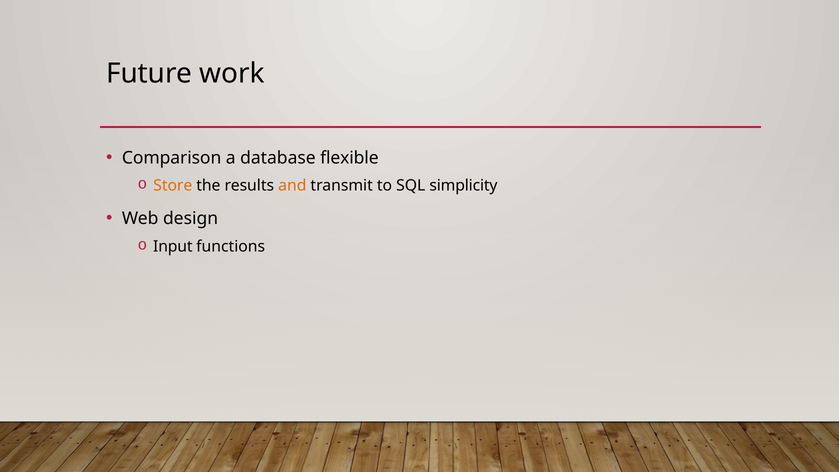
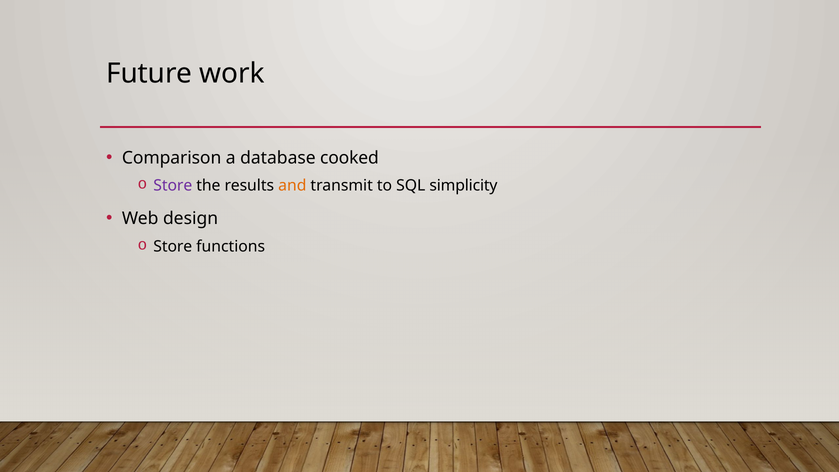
flexible: flexible -> cooked (349, 158)
Store colour: orange -> purple (173, 186)
Input: Input -> Store (173, 247)
